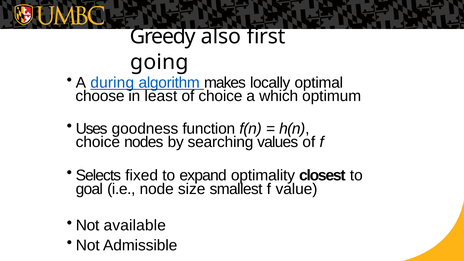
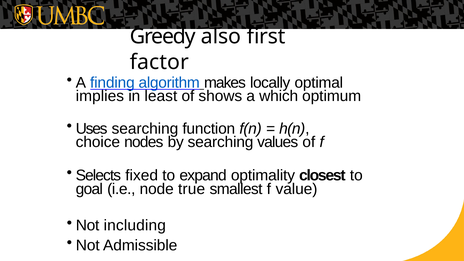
going: going -> factor (159, 62)
during: during -> finding (112, 83)
choose: choose -> implies (100, 96)
of choice: choice -> shows (220, 96)
Uses goodness: goodness -> searching (145, 129)
size: size -> true (192, 189)
available: available -> including (135, 225)
